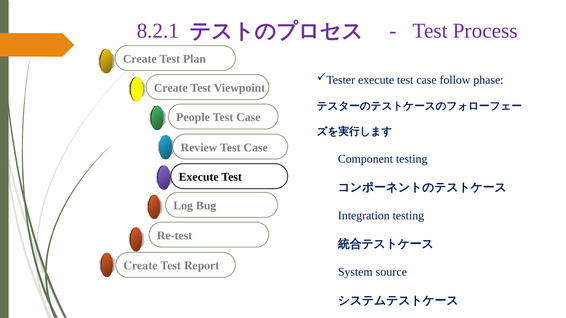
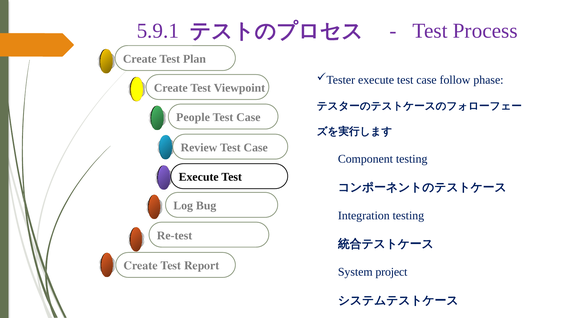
8.2.1: 8.2.1 -> 5.9.1 (158, 31)
source: source -> project (391, 272)
